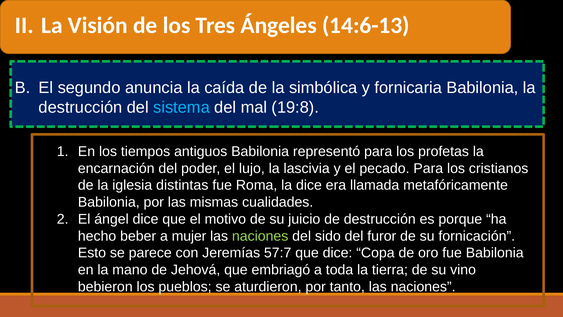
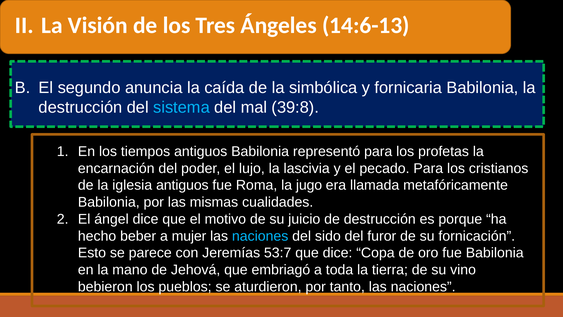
19:8: 19:8 -> 39:8 (295, 107)
iglesia distintas: distintas -> antiguos (182, 185)
la dice: dice -> jugo (309, 185)
naciones colour: light green -> light blue (260, 236)
57:7: 57:7 -> 53:7 (278, 253)
